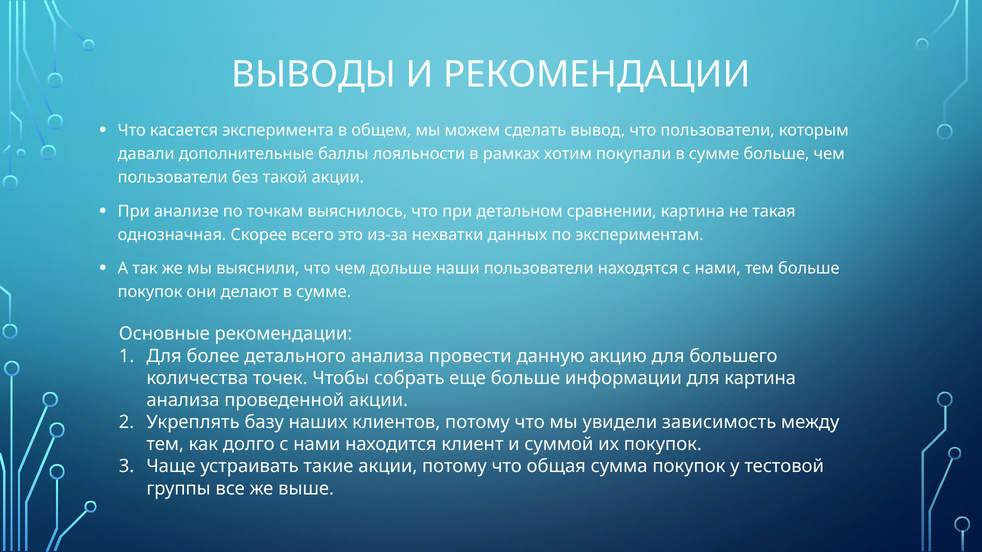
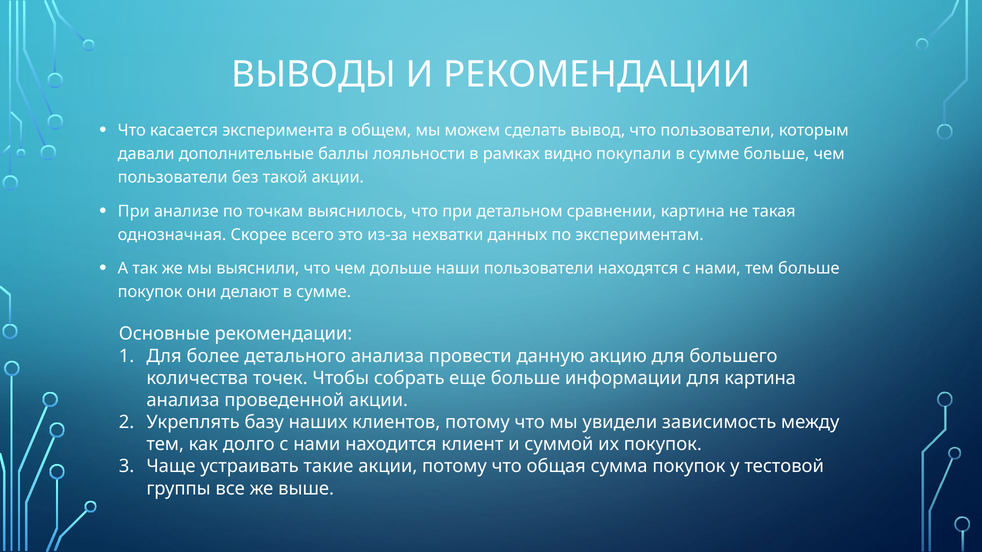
хотим: хотим -> видно (568, 154)
